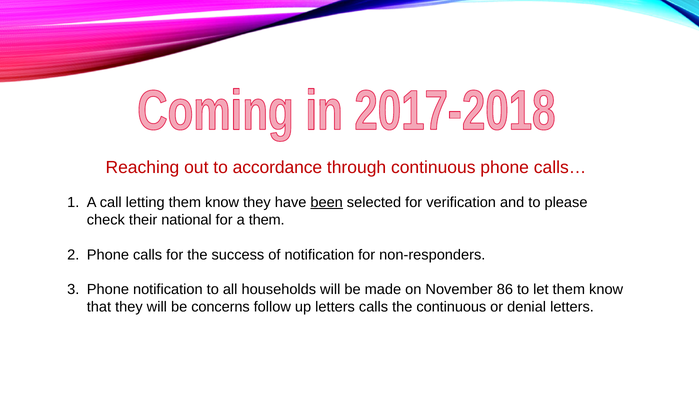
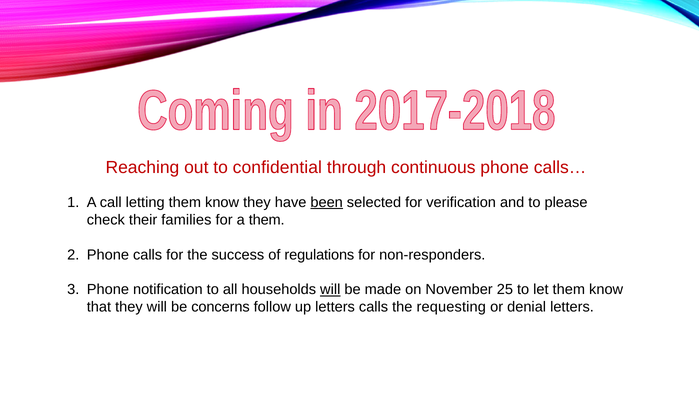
accordance: accordance -> confidential (277, 168)
national: national -> families (186, 220)
of notification: notification -> regulations (319, 255)
will underline: none -> present (330, 290)
86: 86 -> 25 (505, 290)
the continuous: continuous -> requesting (451, 307)
